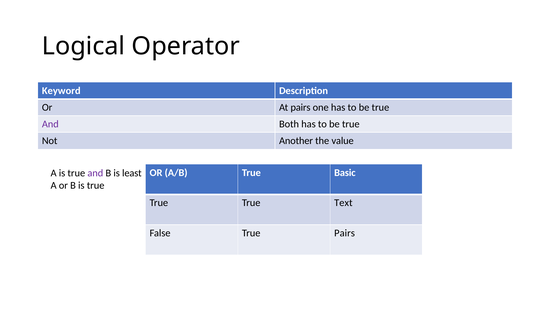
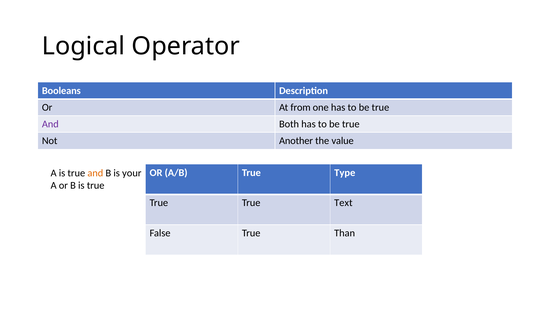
Keyword: Keyword -> Booleans (61, 91)
At pairs: pairs -> from (301, 108)
Basic: Basic -> Type (345, 173)
and colour: purple -> orange (95, 173)
least: least -> your (132, 173)
True Pairs: Pairs -> Than (345, 233)
